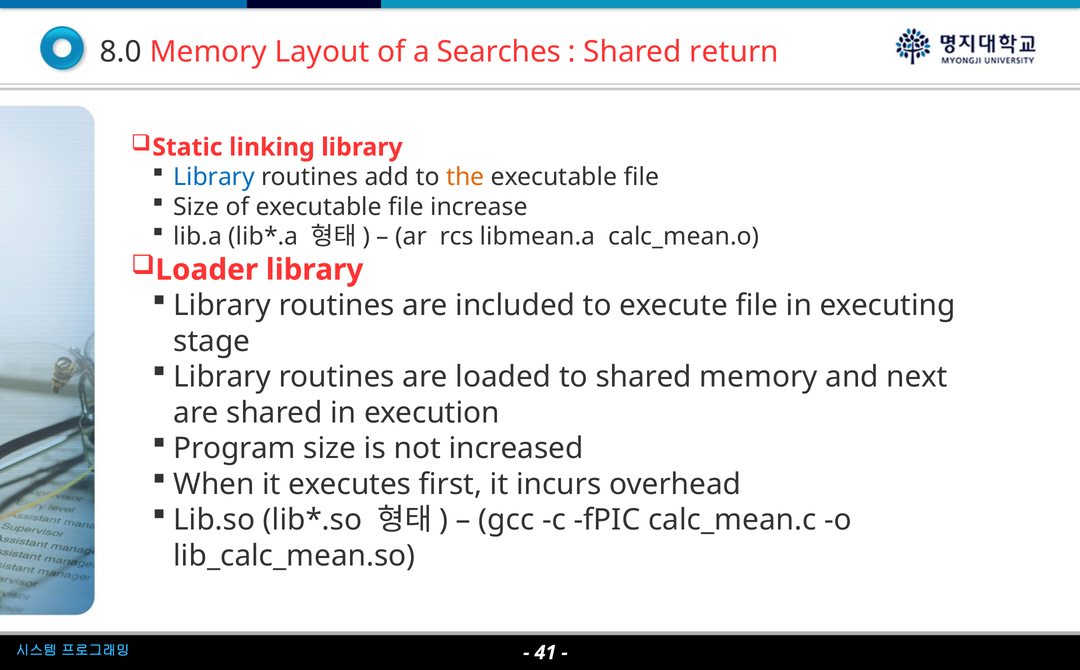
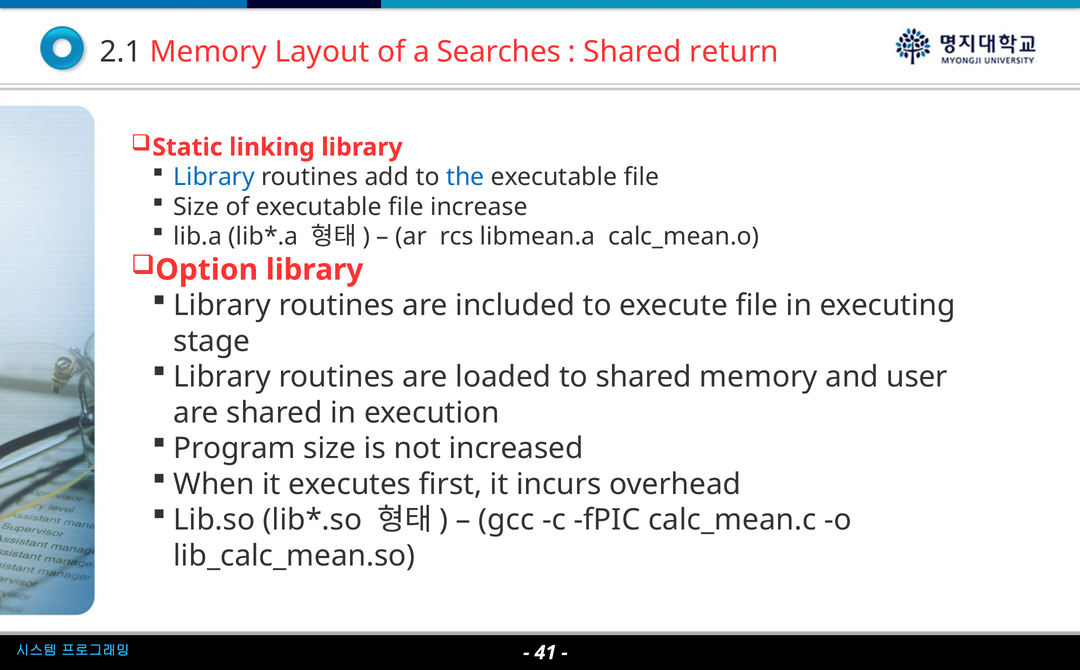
8.0: 8.0 -> 2.1 (121, 52)
the colour: orange -> blue (465, 177)
Loader: Loader -> Option (207, 270)
next: next -> user (917, 377)
